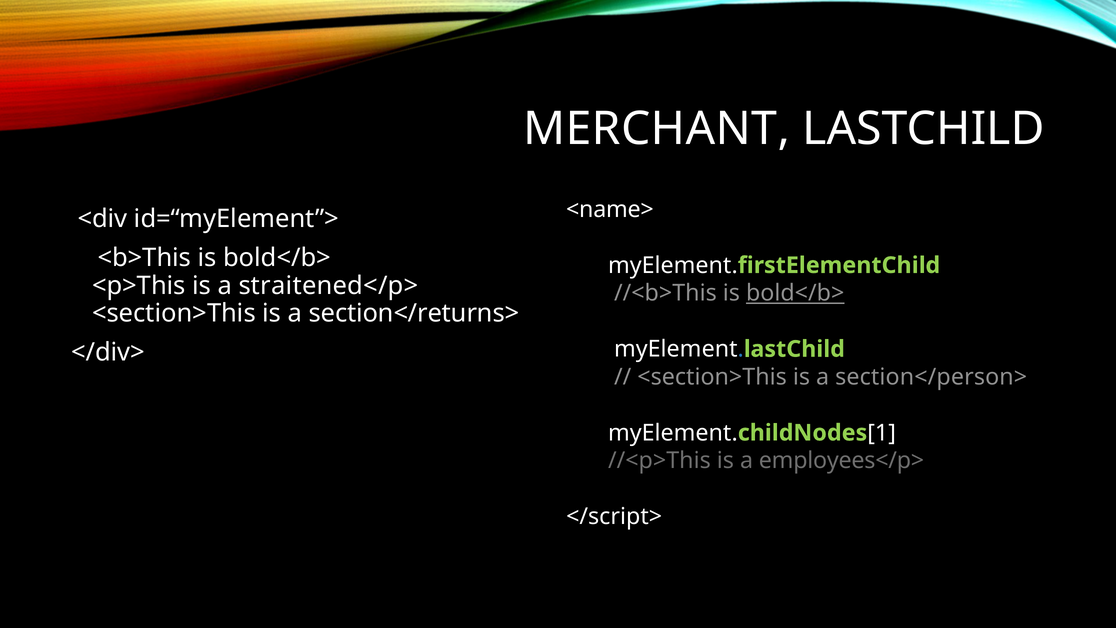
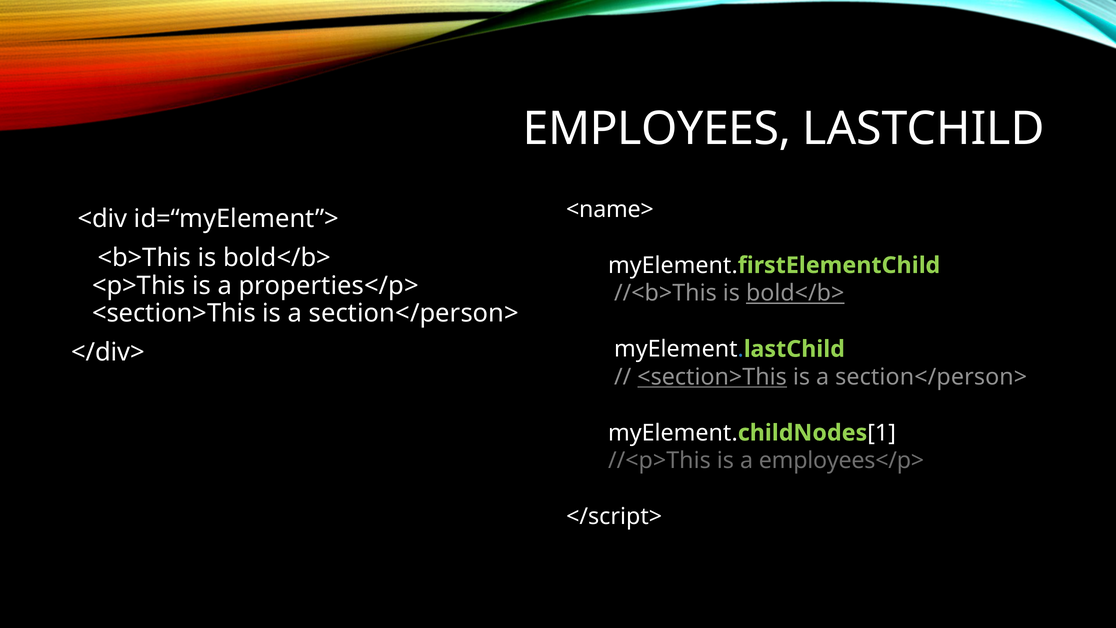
MERCHANT: MERCHANT -> EMPLOYEES (657, 129)
straitened</p>: straitened</p> -> properties</p> (329, 285)
section</returns>: section</returns> -> section</person> (414, 313)
<section>This underline: none -> present (712, 377)
